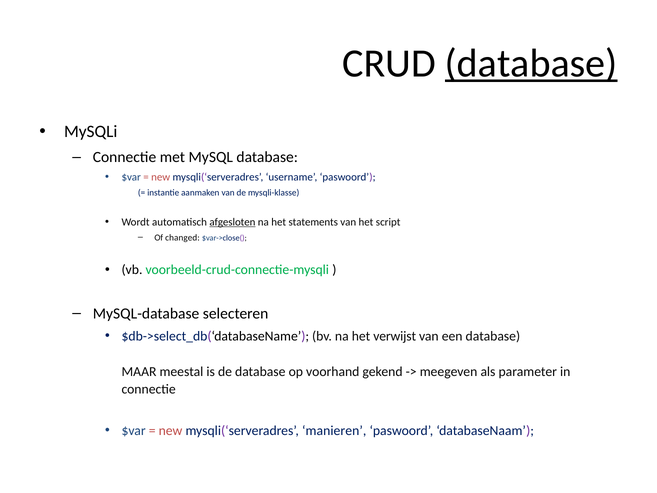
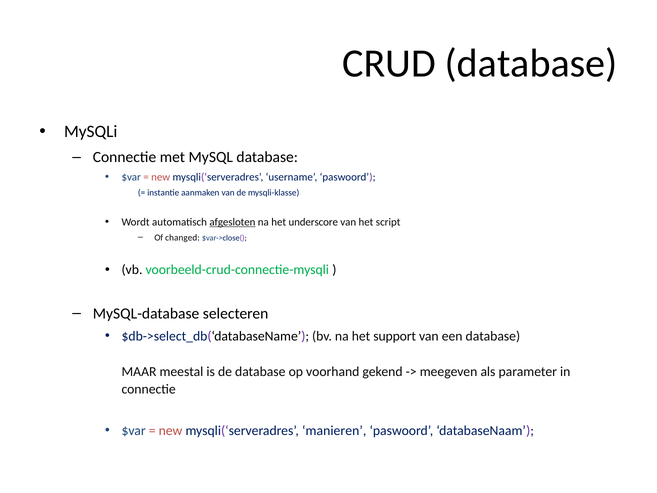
database underline: present -> none (531, 64)
statements: statements -> underscore (313, 222)
verwijst: verwijst -> support (395, 336)
